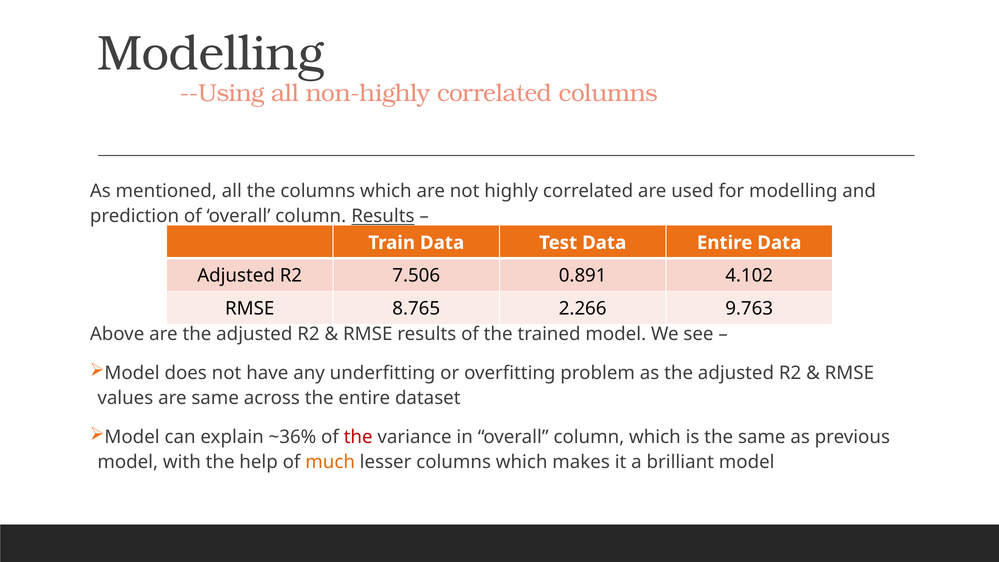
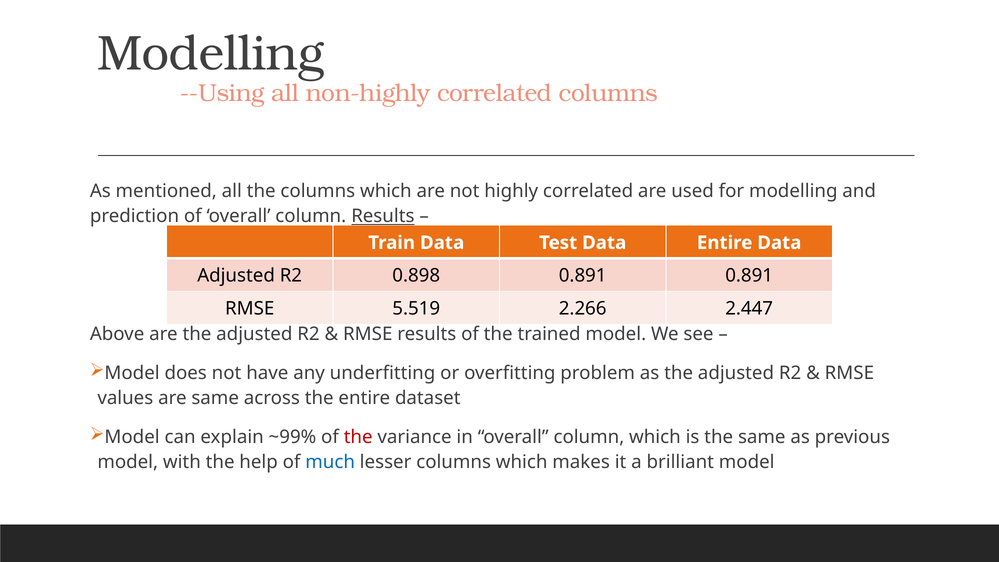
7.506: 7.506 -> 0.898 (416, 276)
0.891 4.102: 4.102 -> 0.891 (749, 276)
8.765: 8.765 -> 5.519 (416, 309)
9.763: 9.763 -> 2.447 (749, 309)
~36%: ~36% -> ~99% (292, 437)
much colour: orange -> blue (330, 462)
